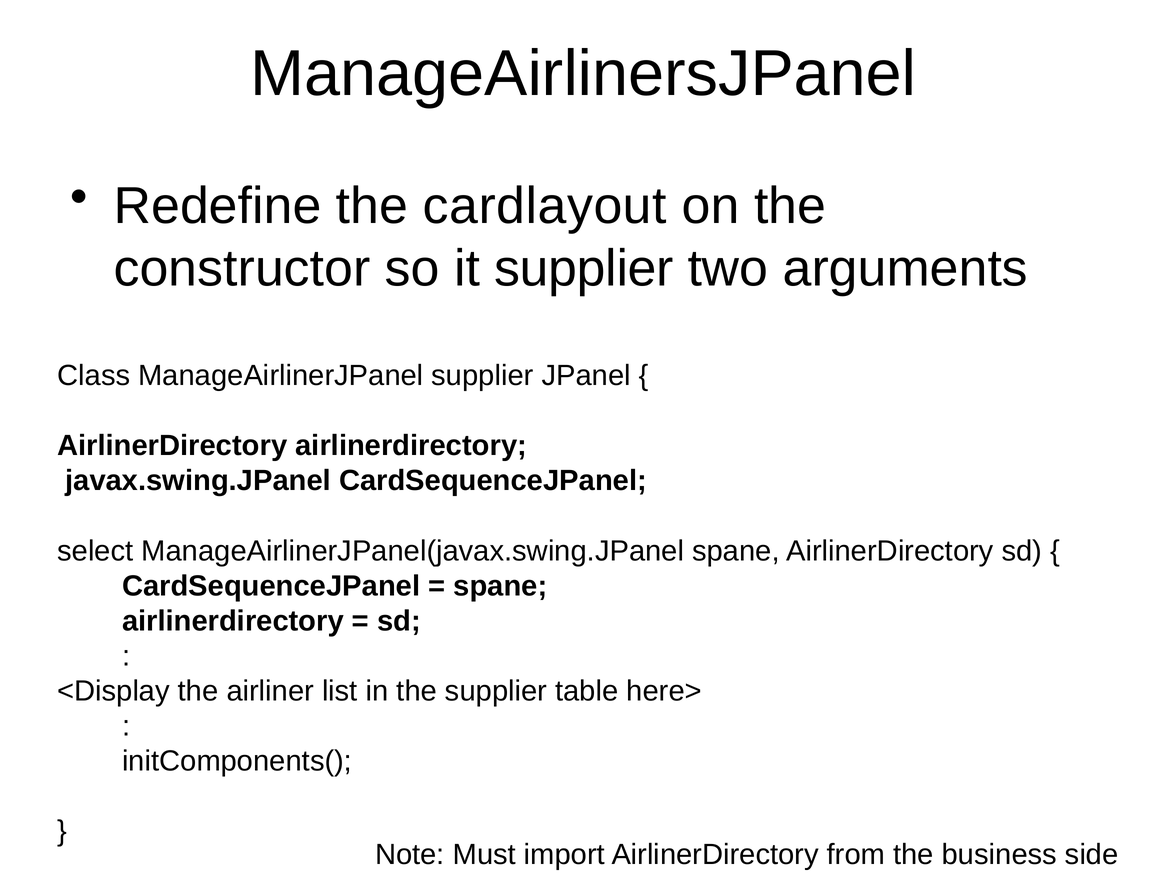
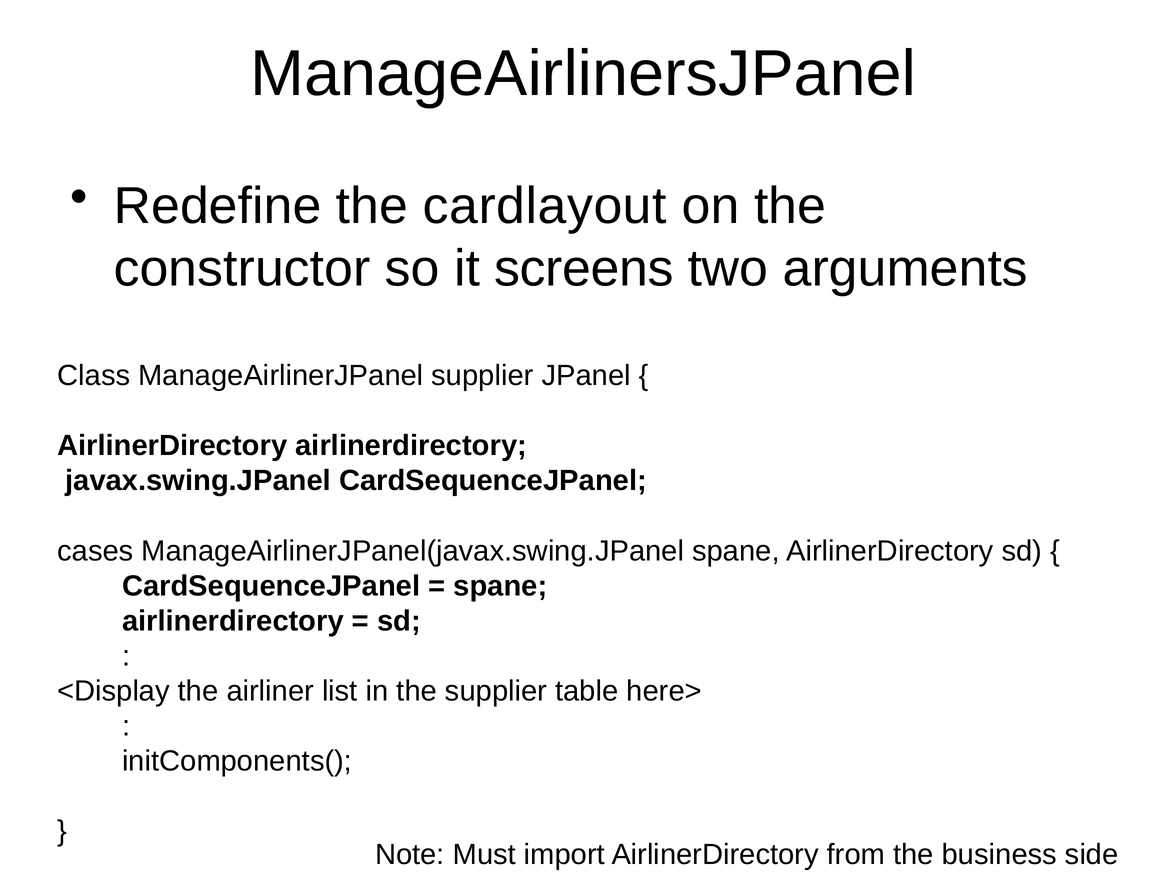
it supplier: supplier -> screens (584, 268)
select: select -> cases (95, 550)
